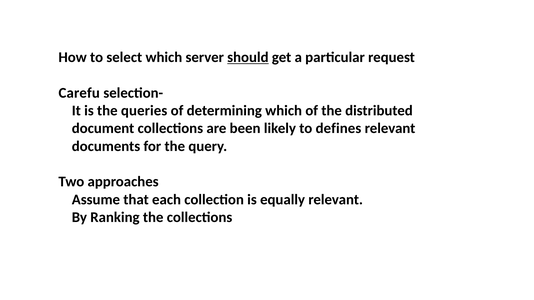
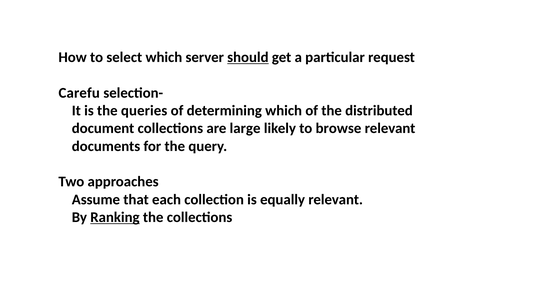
been: been -> large (245, 129)
defines: defines -> browse (338, 129)
Ranking underline: none -> present (115, 218)
